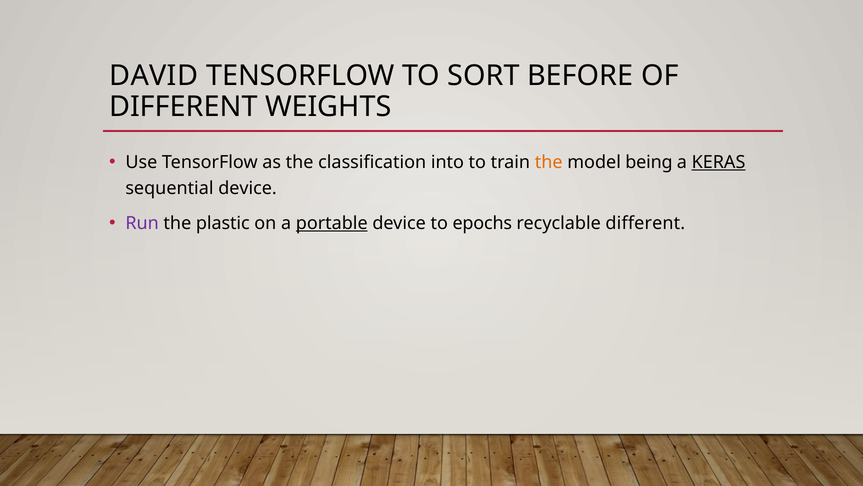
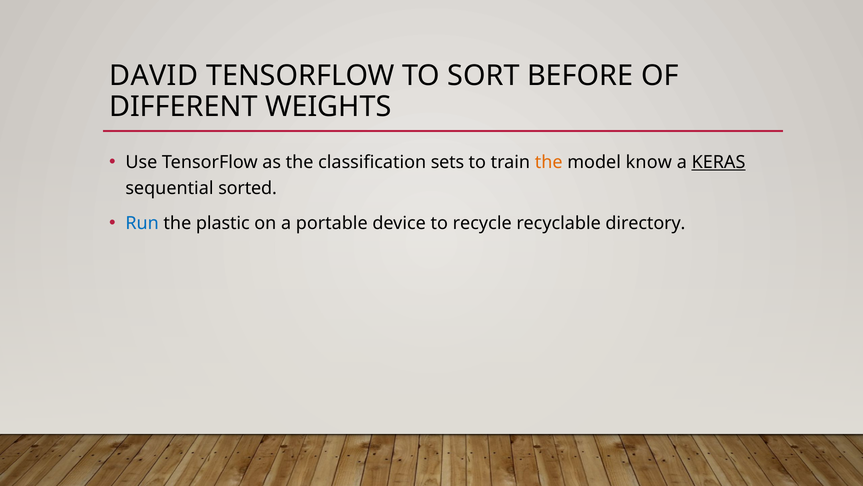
into: into -> sets (447, 162)
being: being -> know (649, 162)
sequential device: device -> sorted (248, 188)
Run colour: purple -> blue (142, 223)
portable underline: present -> none (332, 223)
epochs: epochs -> recycle (482, 223)
recyclable different: different -> directory (645, 223)
